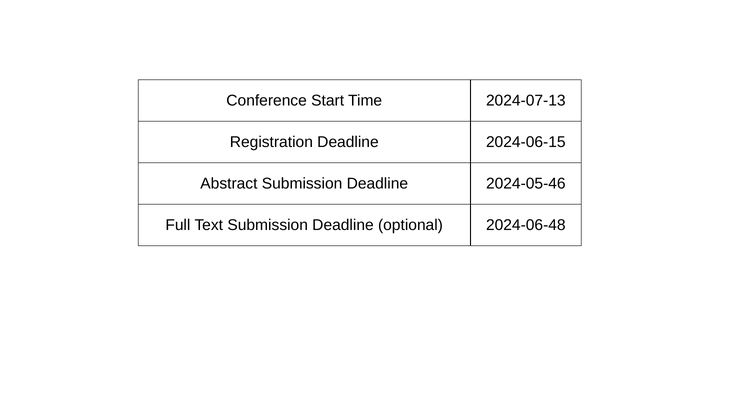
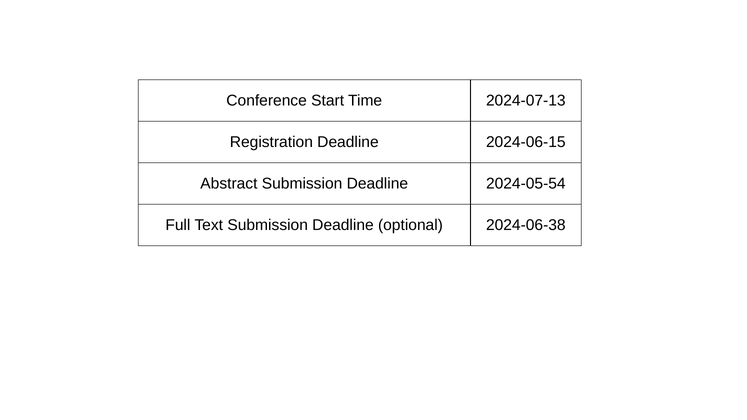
2024-05-46: 2024-05-46 -> 2024-05-54 (526, 184)
2024-06-48: 2024-06-48 -> 2024-06-38 (526, 225)
